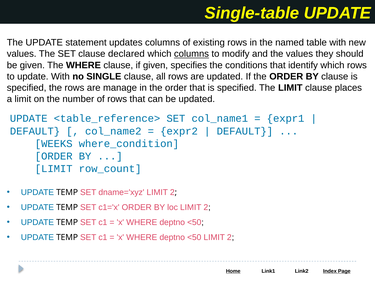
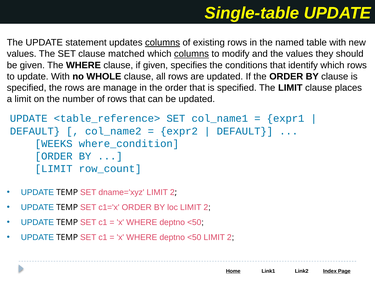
columns underline: none -> present (163, 42)
declared: declared -> matched (126, 54)
SINGLE: SINGLE -> WHOLE (104, 76)
